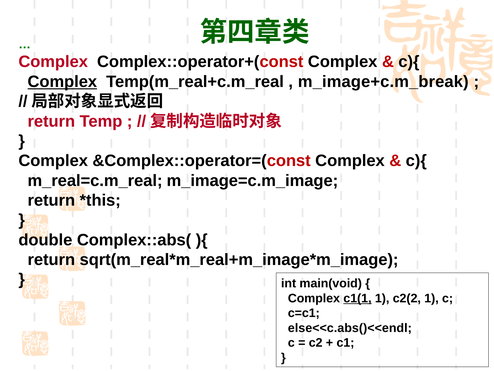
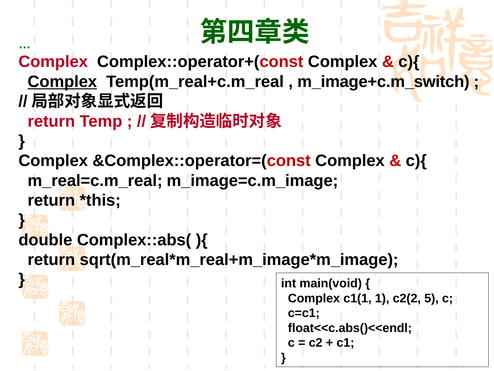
m_image+c.m_break: m_image+c.m_break -> m_image+c.m_switch (383, 82)
c1(1 underline: present -> none (357, 298)
c2(2 1: 1 -> 5 (431, 298)
else<<c.abs()<<endl: else<<c.abs()<<endl -> float<<c.abs()<<endl (350, 328)
